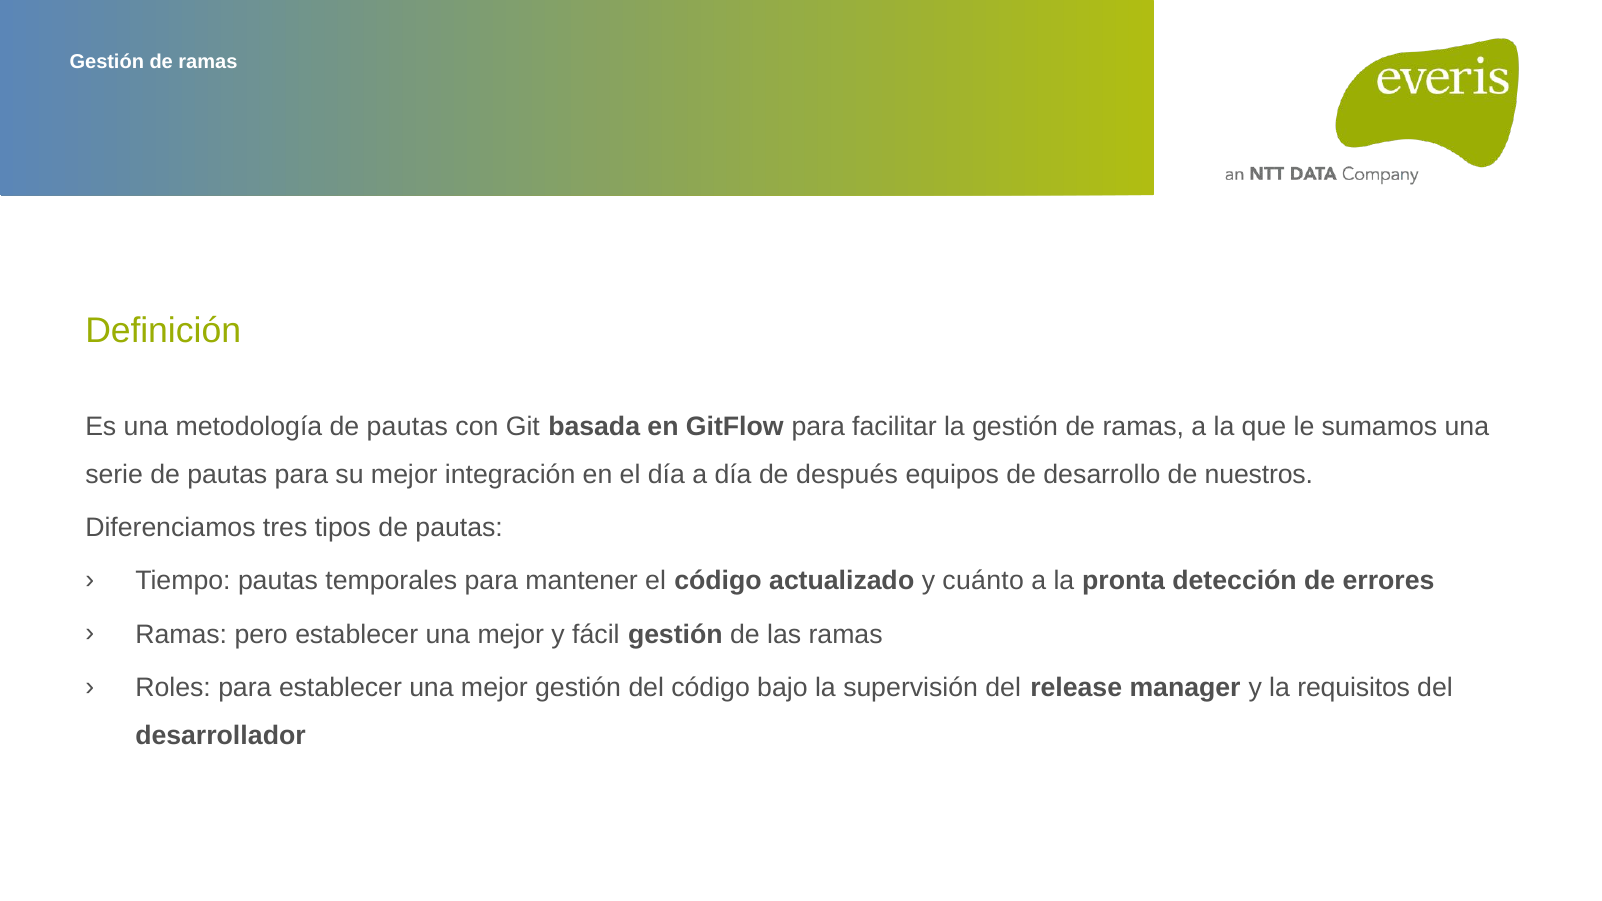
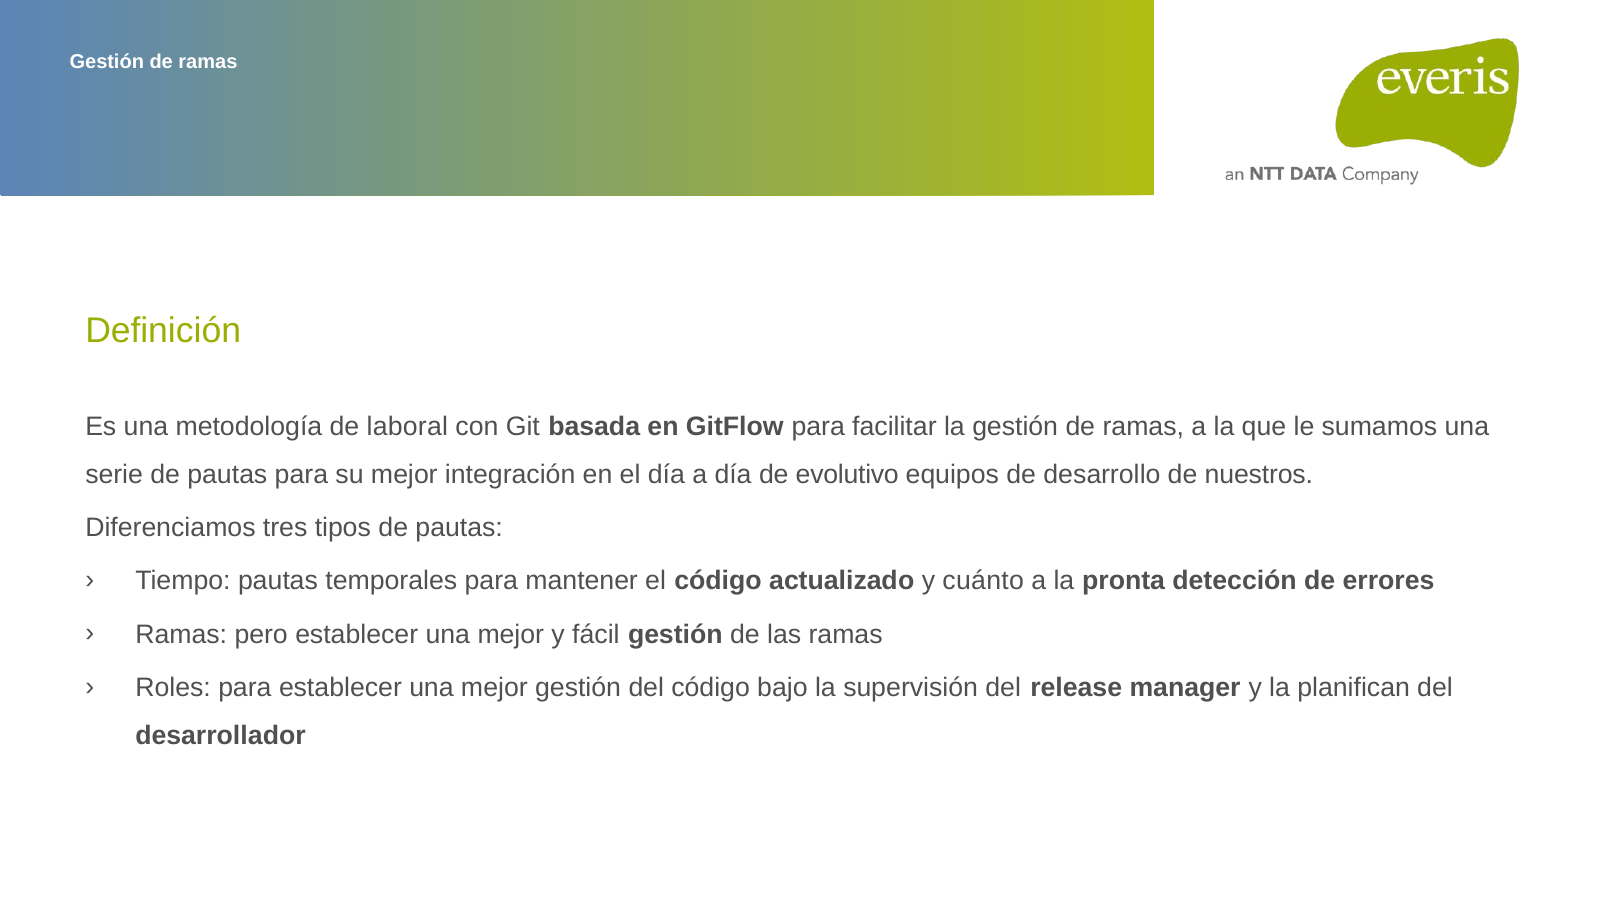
metodología de pautas: pautas -> laboral (407, 426)
después: después -> evolutivo (847, 474)
requisitos: requisitos -> planifican (1354, 688)
